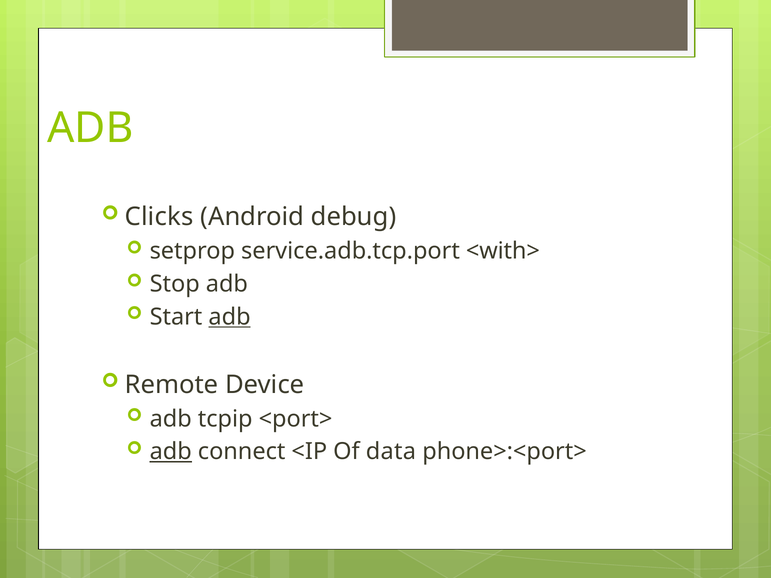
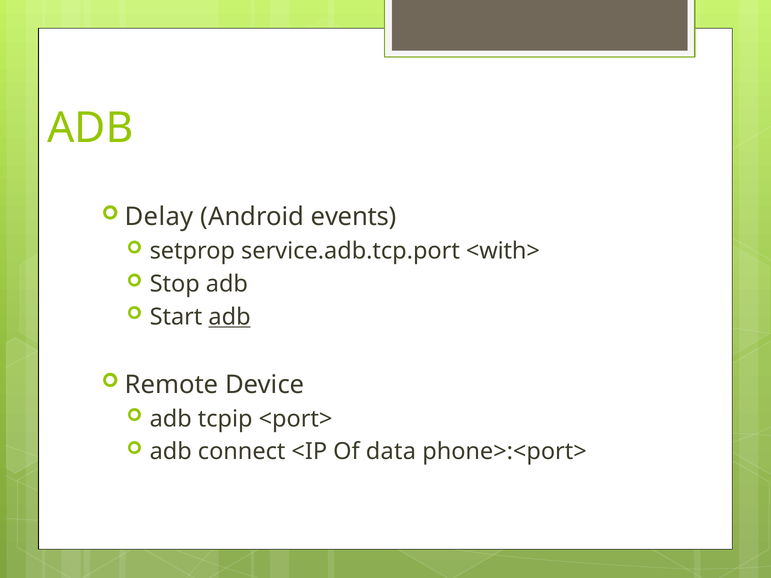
Clicks: Clicks -> Delay (159, 217)
debug: debug -> events (354, 217)
adb underline: present -> none (171, 452)
